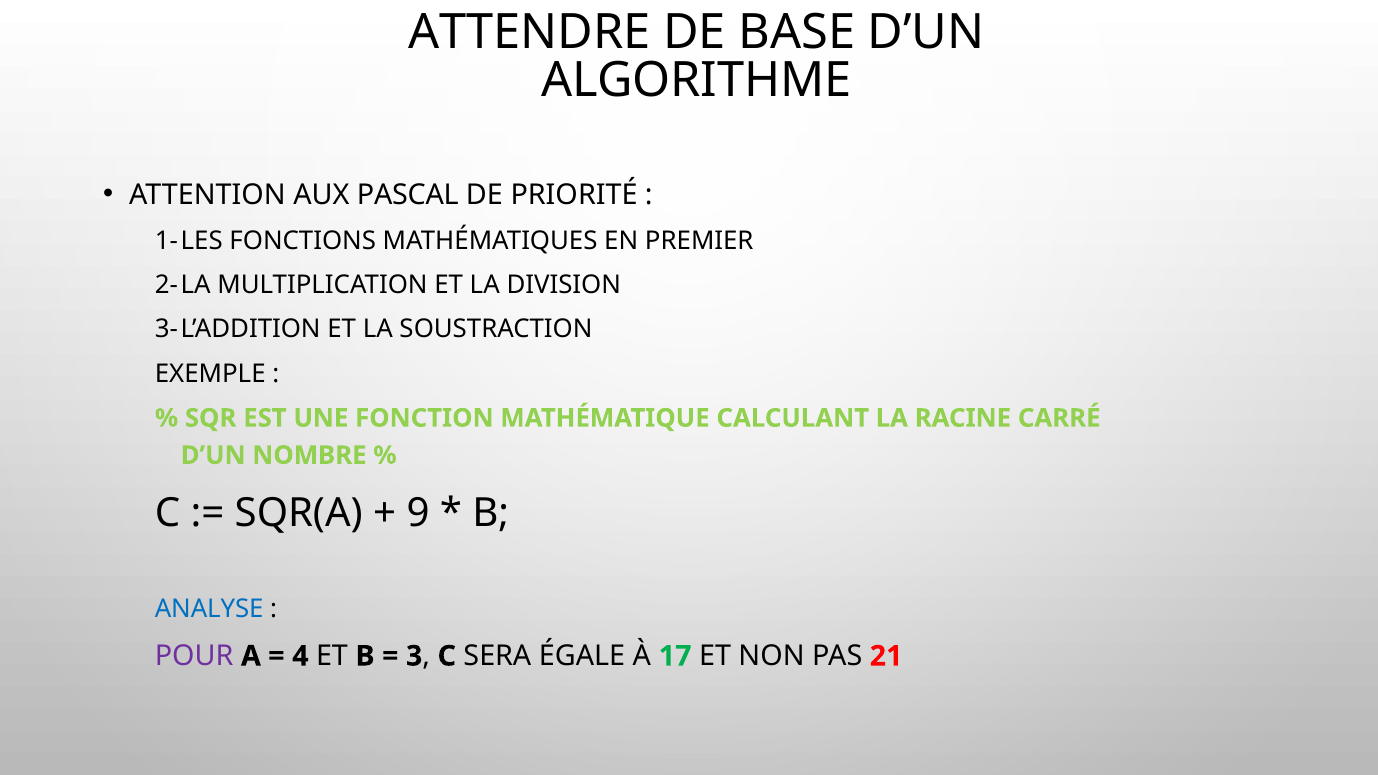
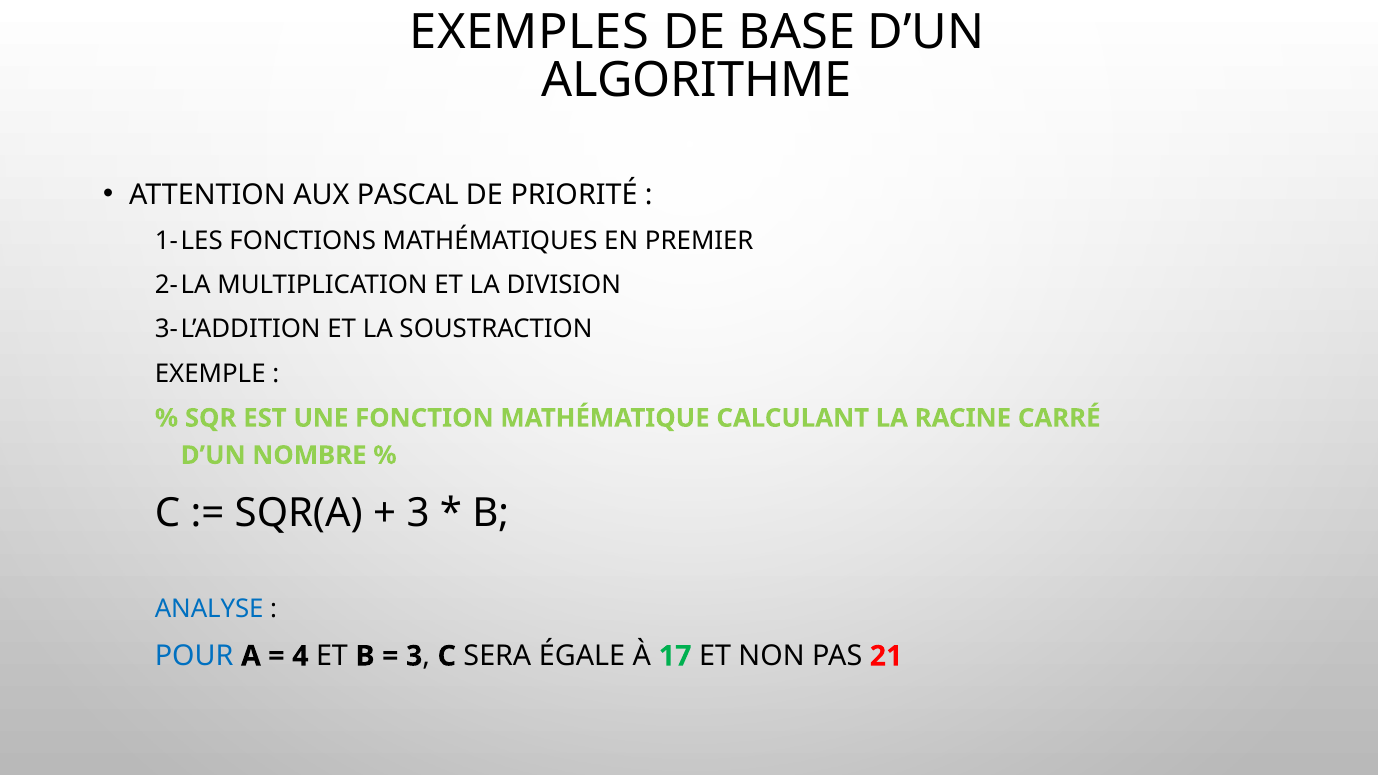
ATTENDRE: ATTENDRE -> EXEMPLES (529, 33)
9: 9 -> 3 (418, 513)
POUR colour: purple -> blue (194, 656)
